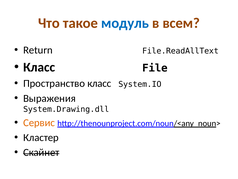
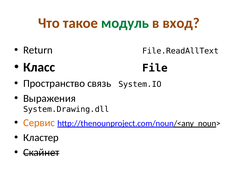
модуль colour: blue -> green (125, 23)
всем: всем -> вход (181, 23)
Пространство класс: класс -> связь (99, 83)
